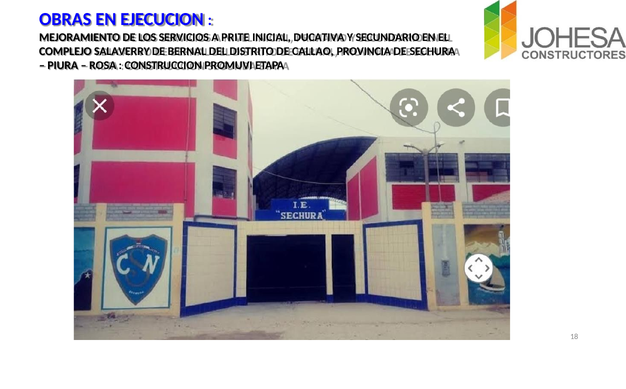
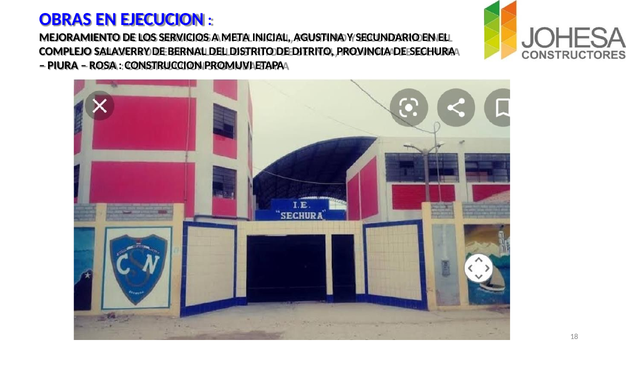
PRITE: PRITE -> META (235, 37)
DUCATIVA: DUCATIVA -> AGUSTINA (319, 37)
CALLAO: CALLAO -> DITRITO (313, 51)
